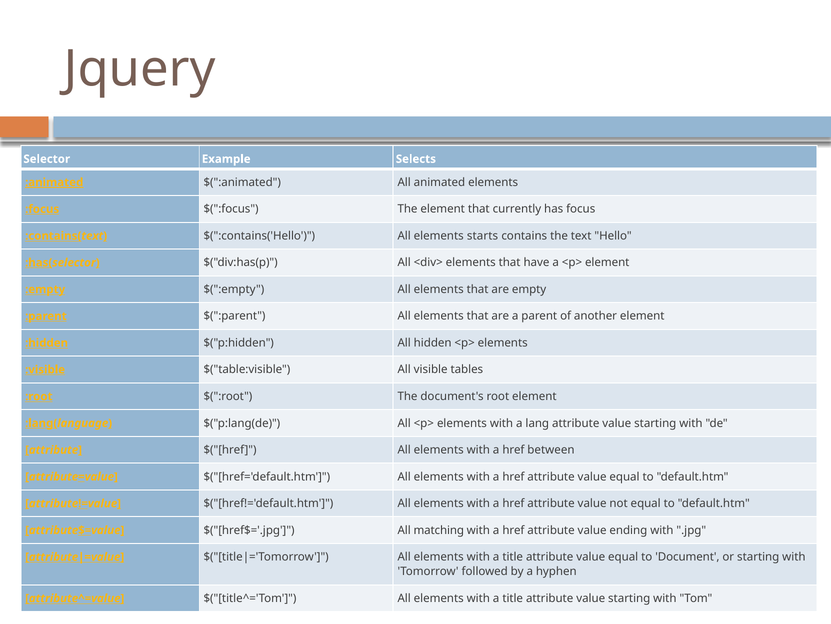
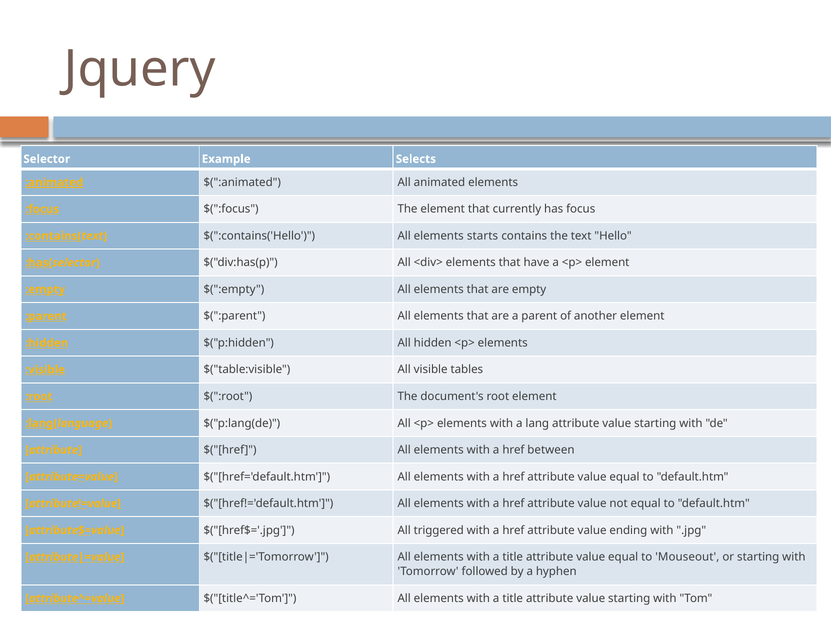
matching: matching -> triggered (439, 530)
Document: Document -> Mouseout (687, 556)
